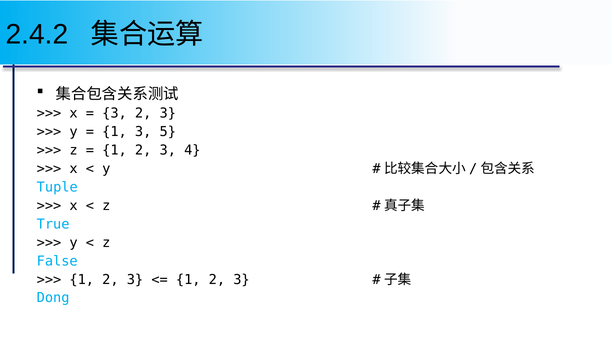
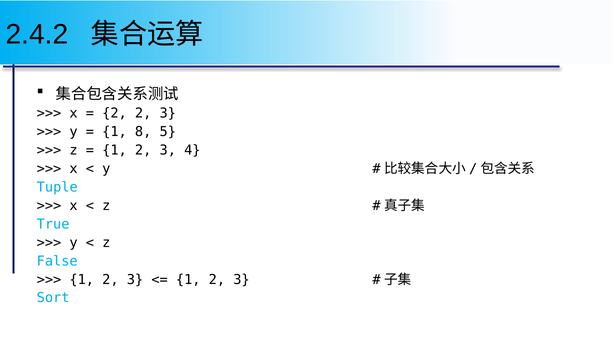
3: 3 -> 2 (115, 113)
1 3: 3 -> 8 (143, 132)
Dong: Dong -> Sort (53, 297)
